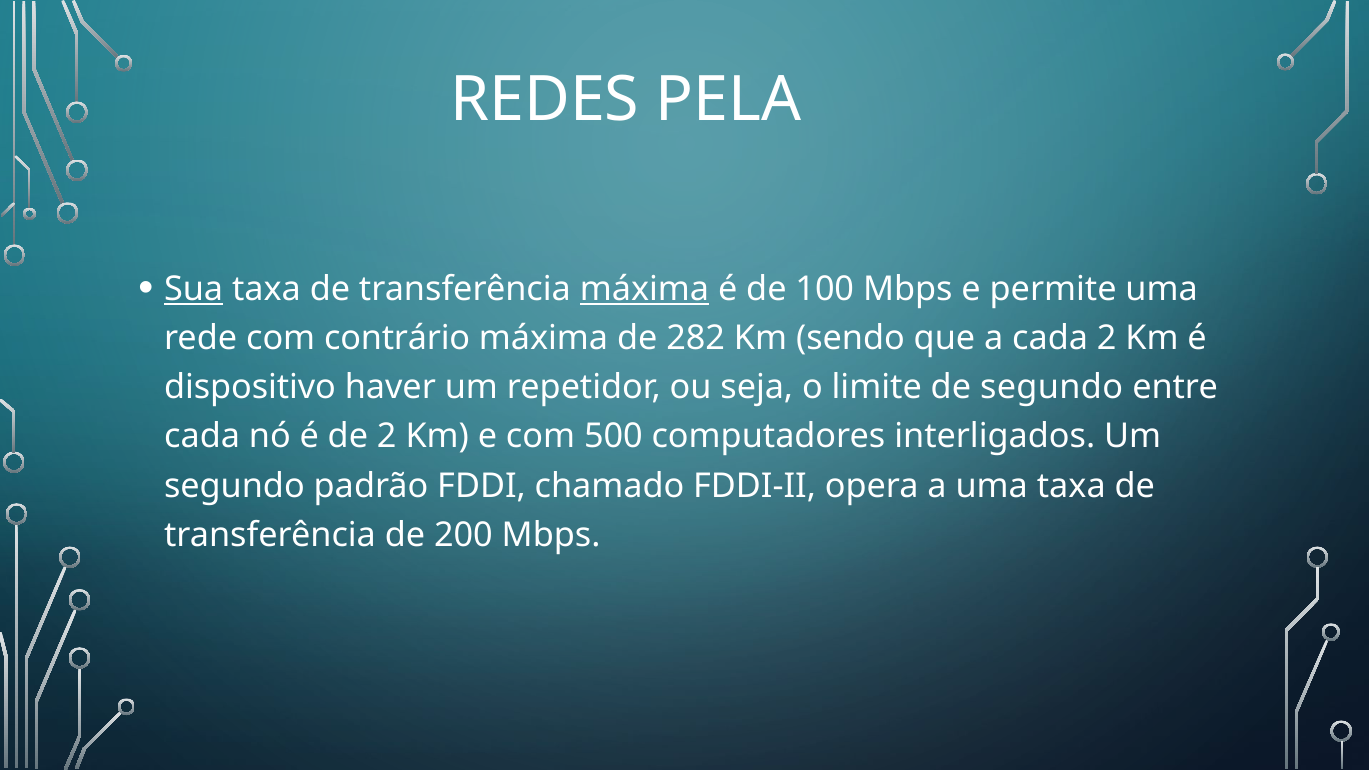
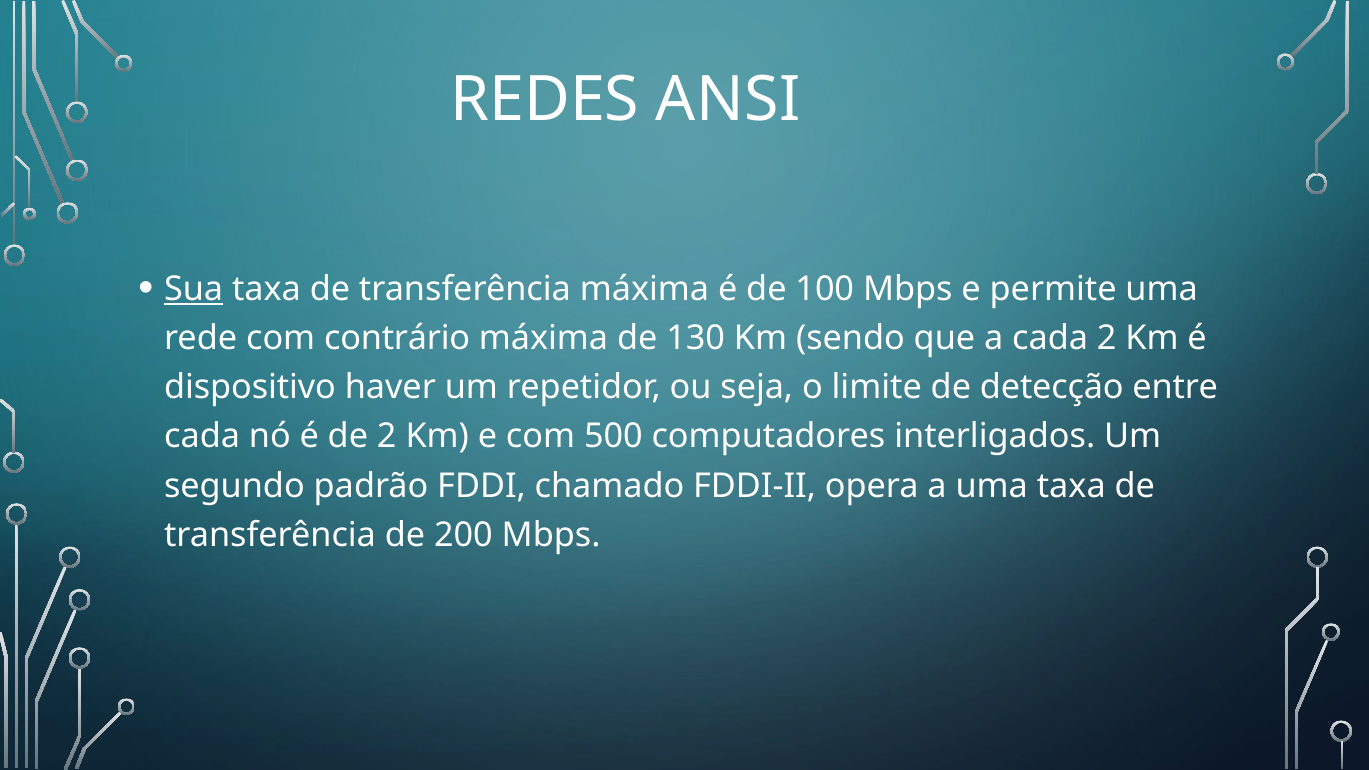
PELA: PELA -> ANSI (728, 99)
máxima underline: present -> none (644, 289)
282: 282 -> 130 (696, 338)
de segundo: segundo -> detecção (1052, 387)
